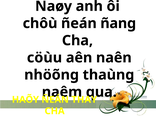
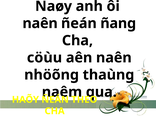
chôù: chôù -> naên (40, 23)
THAY: THAY -> THEO (84, 100)
